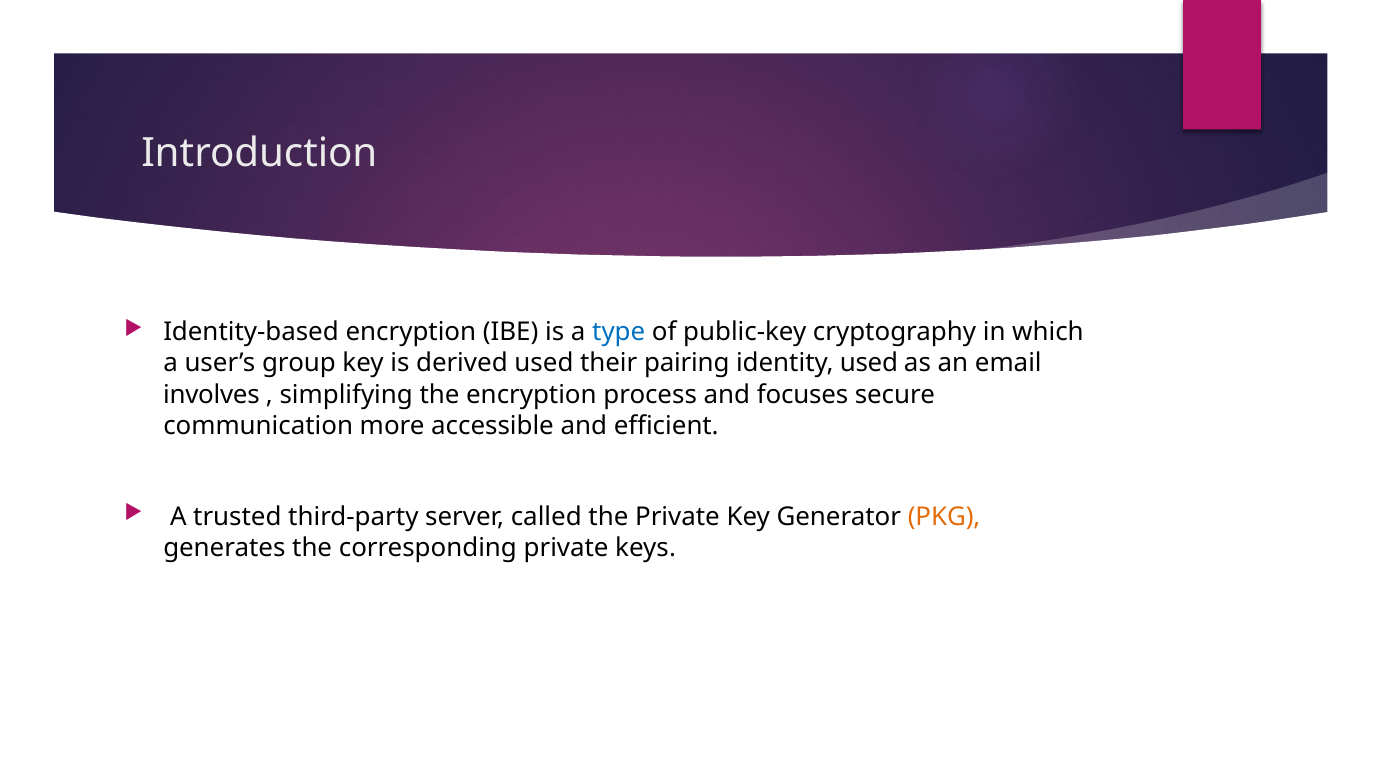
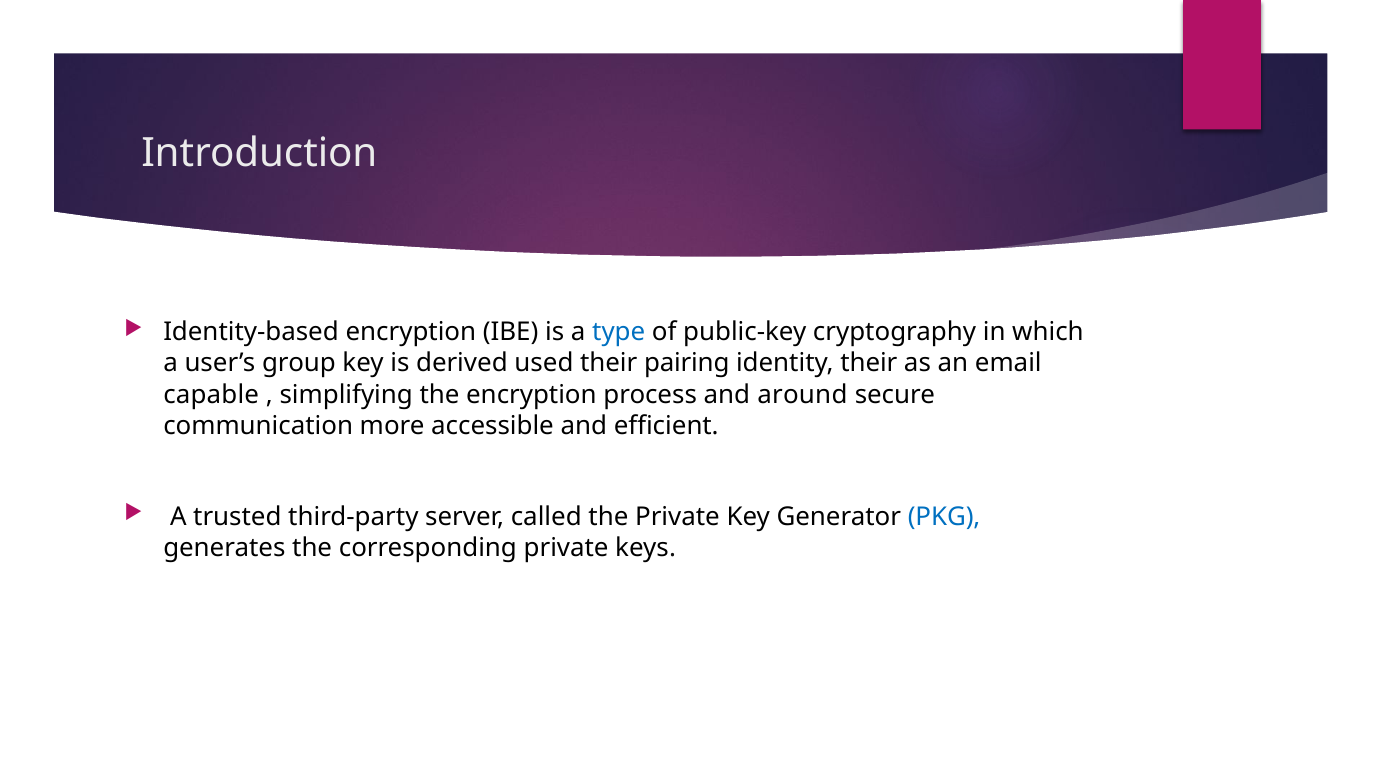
identity used: used -> their (869, 364)
involves: involves -> capable (211, 395)
focuses: focuses -> around (802, 395)
PKG colour: orange -> blue (944, 517)
